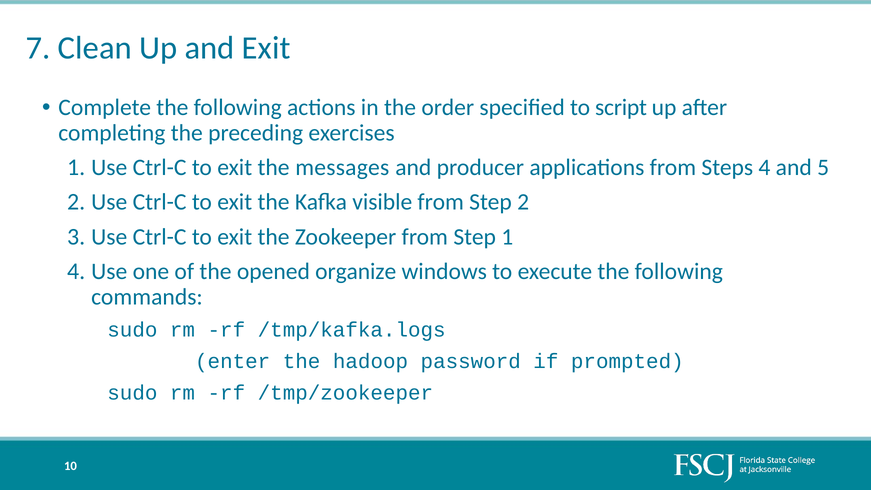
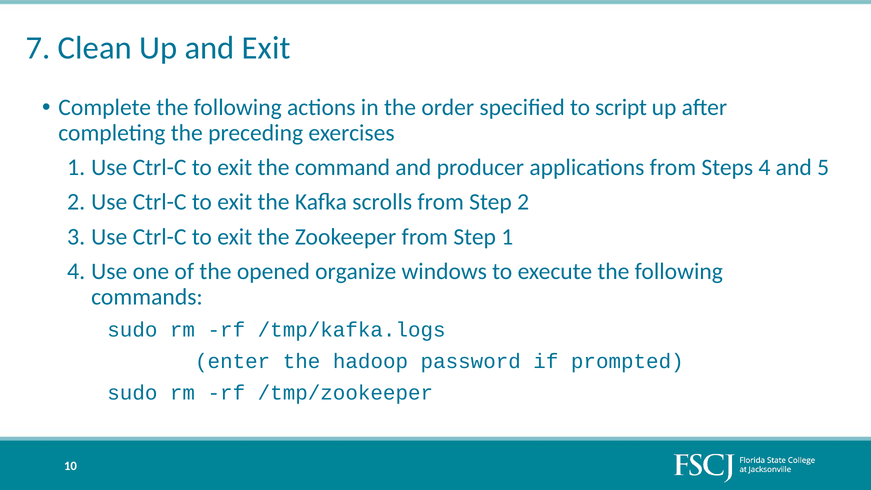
messages: messages -> command (342, 168)
visible: visible -> scrolls (382, 202)
